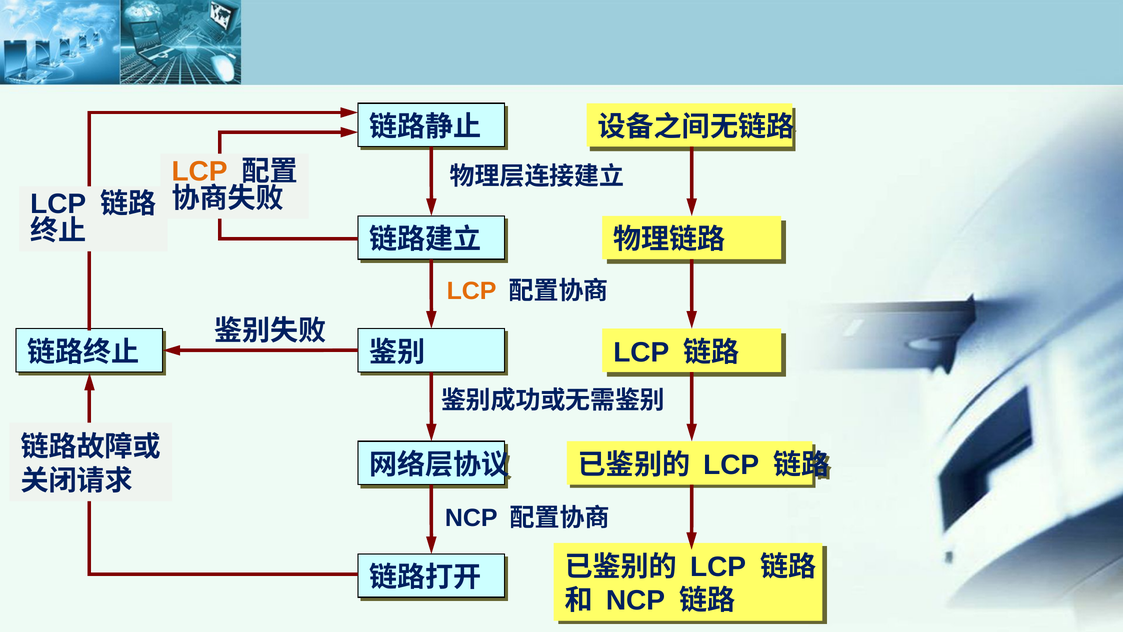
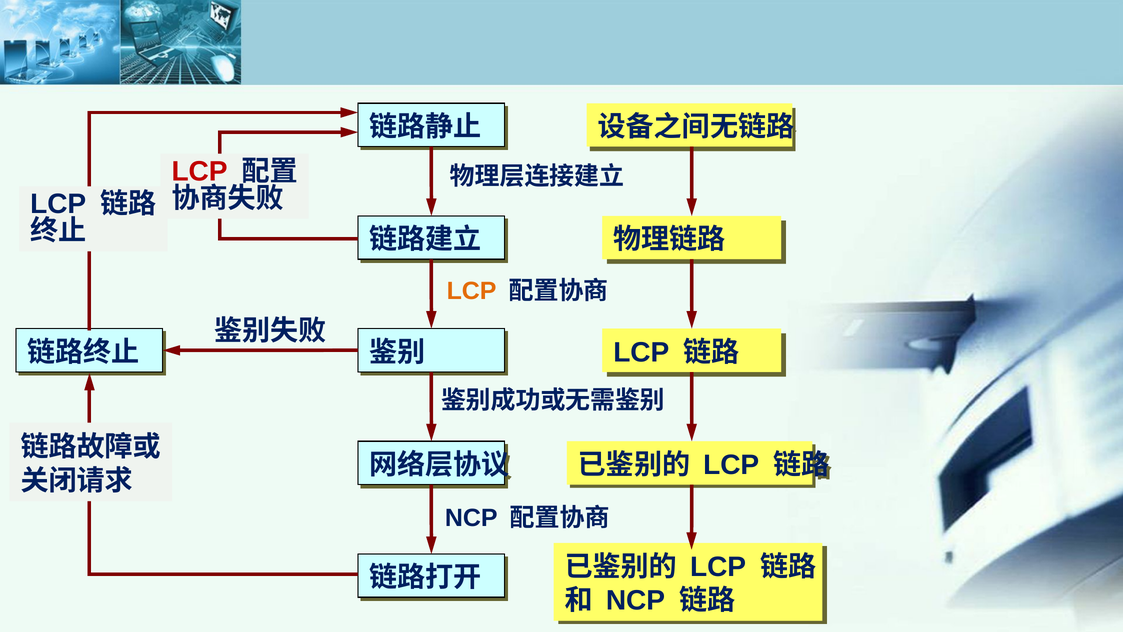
LCP colour: orange -> red (200, 172)
